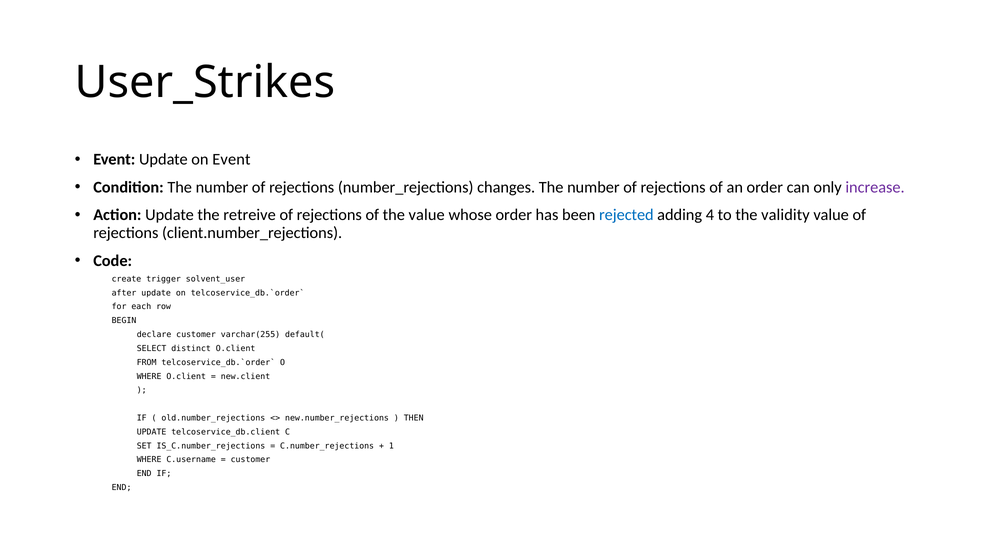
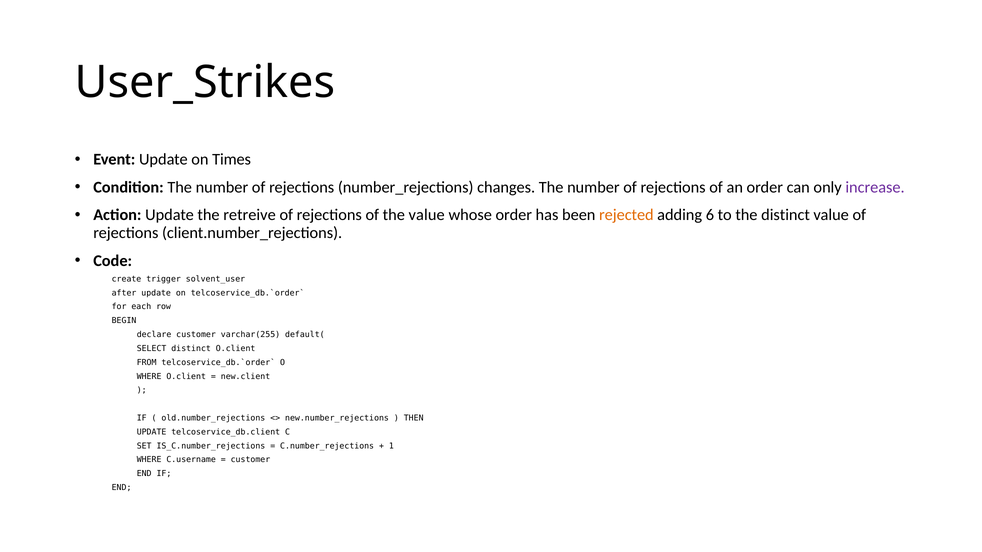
on Event: Event -> Times (232, 159)
rejected colour: blue -> orange (626, 215)
4: 4 -> 6 (710, 215)
the validity: validity -> distinct (786, 215)
